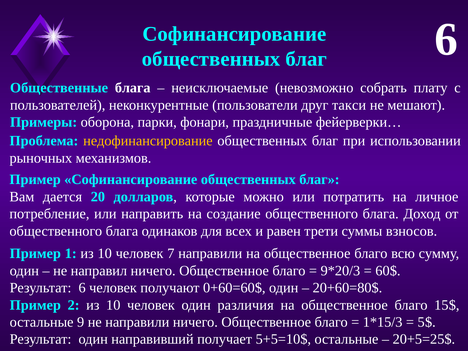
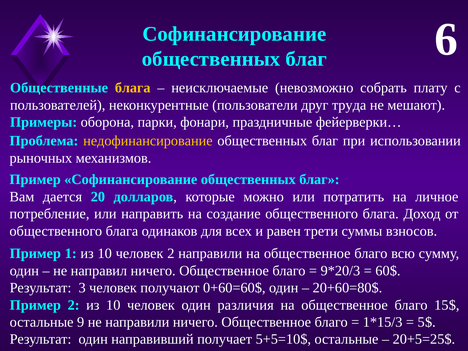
блага colour: white -> yellow (133, 88)
такси: такси -> труда (349, 105)
человек 7: 7 -> 2 (171, 254)
Результат 6: 6 -> 3 (82, 288)
